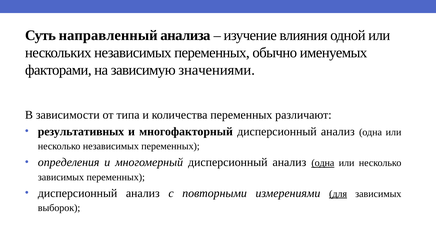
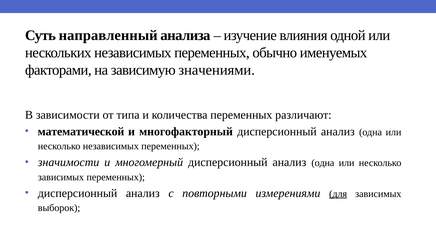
результативных: результативных -> математической (81, 132)
определения: определения -> значимости (69, 163)
одна underline: present -> none (323, 163)
